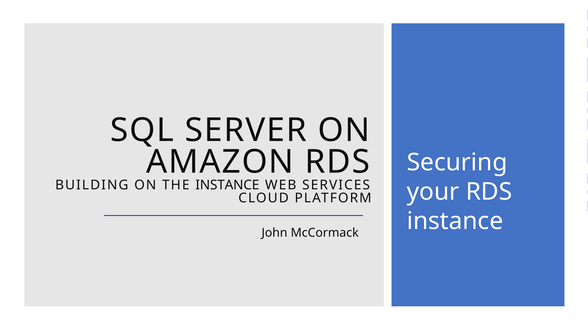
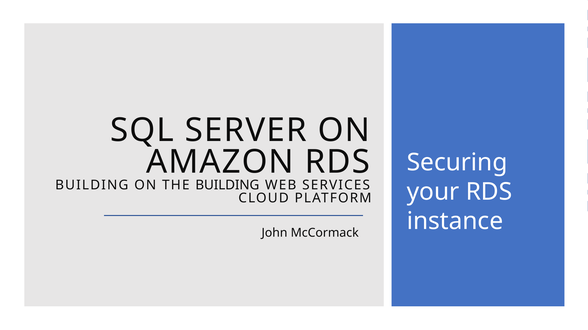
THE INSTANCE: INSTANCE -> BUILDING (227, 185)
